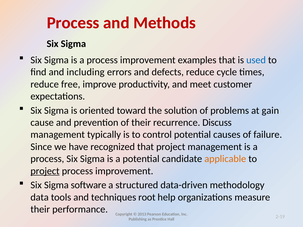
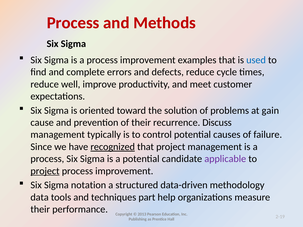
including: including -> complete (86, 72)
free: free -> well (71, 84)
recognized underline: none -> present (113, 147)
applicable colour: orange -> purple (225, 159)
software: software -> notation (89, 185)
root: root -> part (147, 197)
